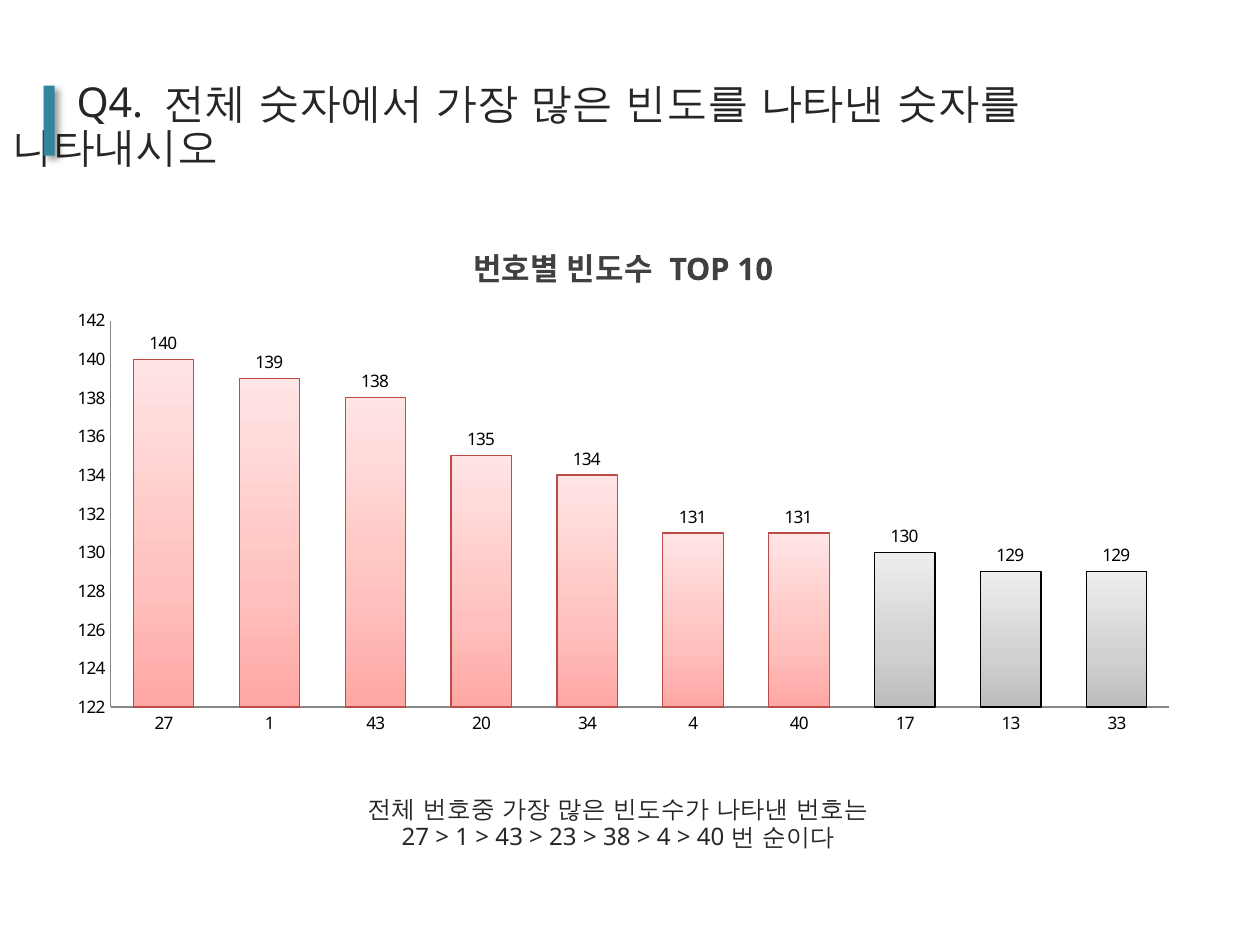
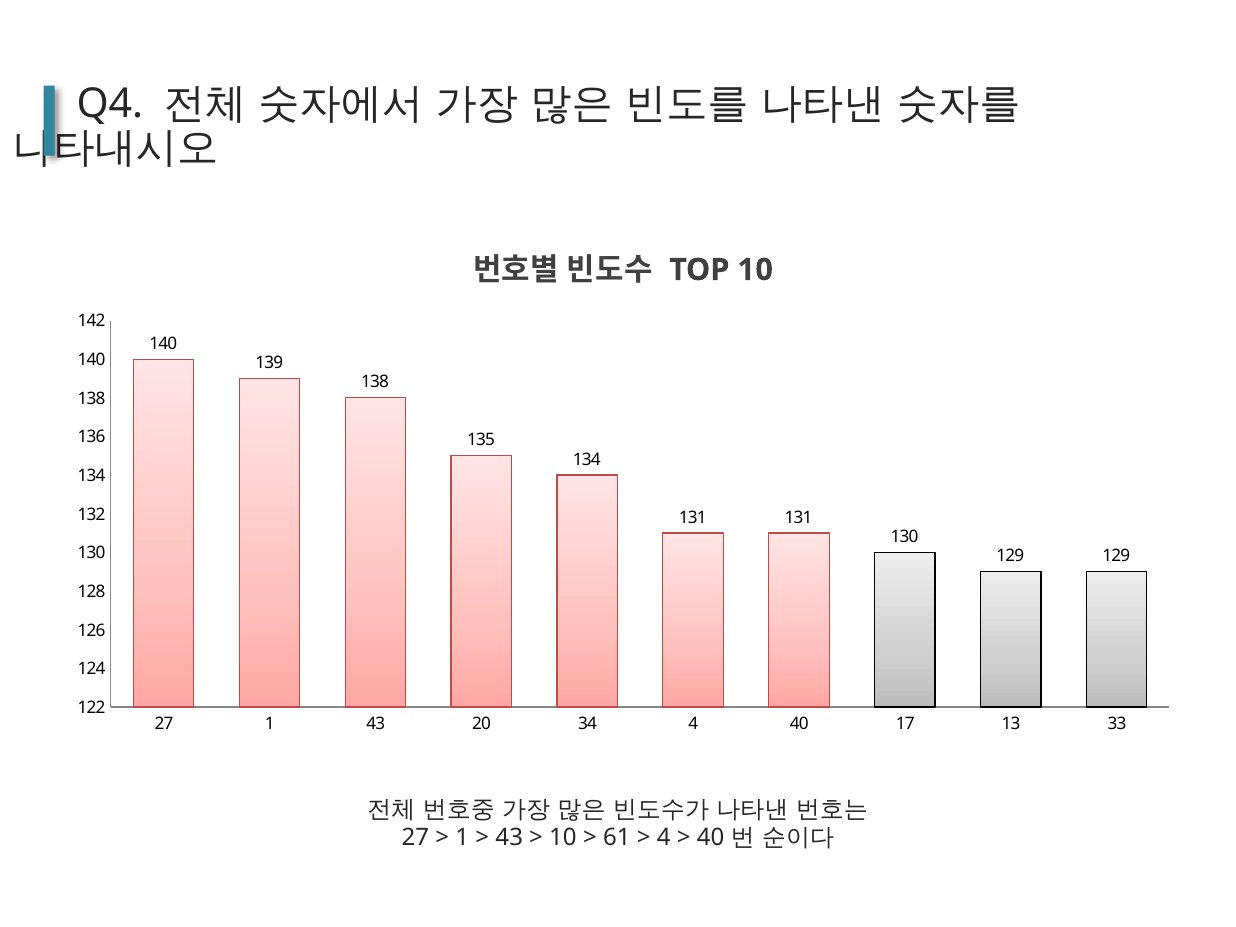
23: 23 -> 10 (563, 838)
38: 38 -> 61 (617, 838)
